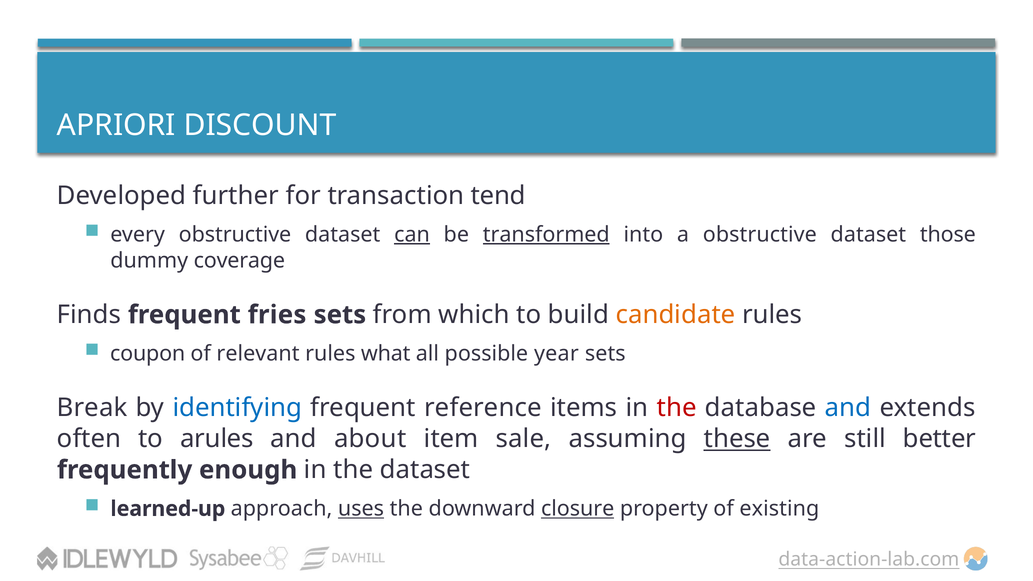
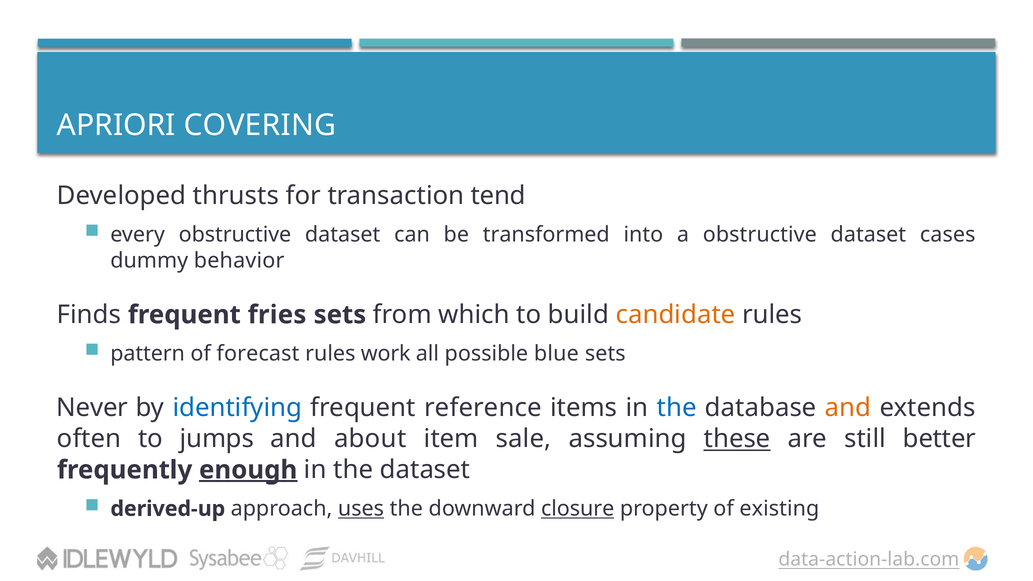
DISCOUNT: DISCOUNT -> COVERING (260, 125)
further: further -> thrusts (236, 196)
can underline: present -> none (412, 235)
transformed underline: present -> none (546, 235)
those: those -> cases (948, 235)
coverage: coverage -> behavior (239, 260)
coupon: coupon -> pattern (148, 354)
relevant: relevant -> forecast (258, 354)
what: what -> work (386, 354)
year: year -> blue (556, 354)
Break: Break -> Never (92, 408)
the colour: red -> blue (677, 408)
and colour: blue -> orange (848, 408)
arules: arules -> jumps (217, 439)
enough underline: none -> present (248, 470)
learned-up: learned-up -> derived-up (168, 509)
